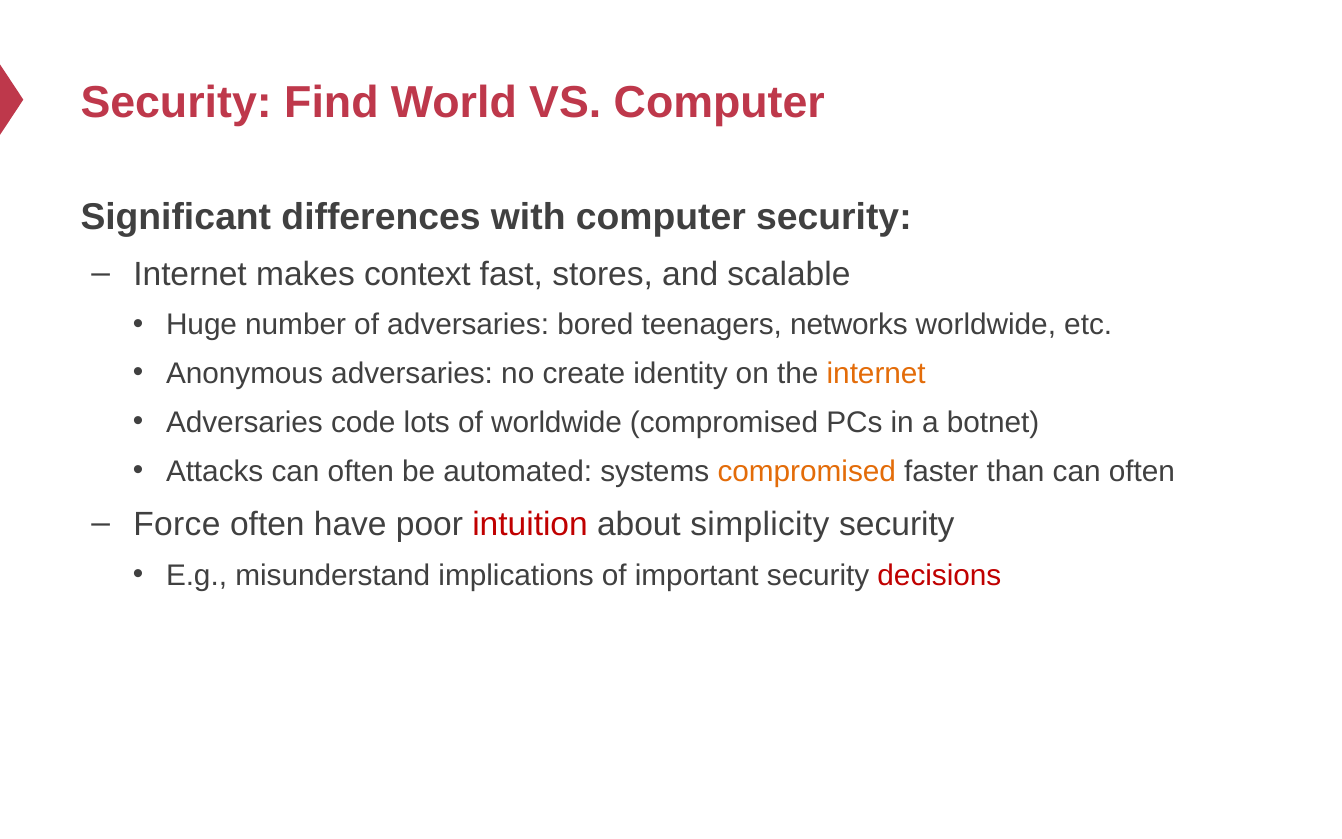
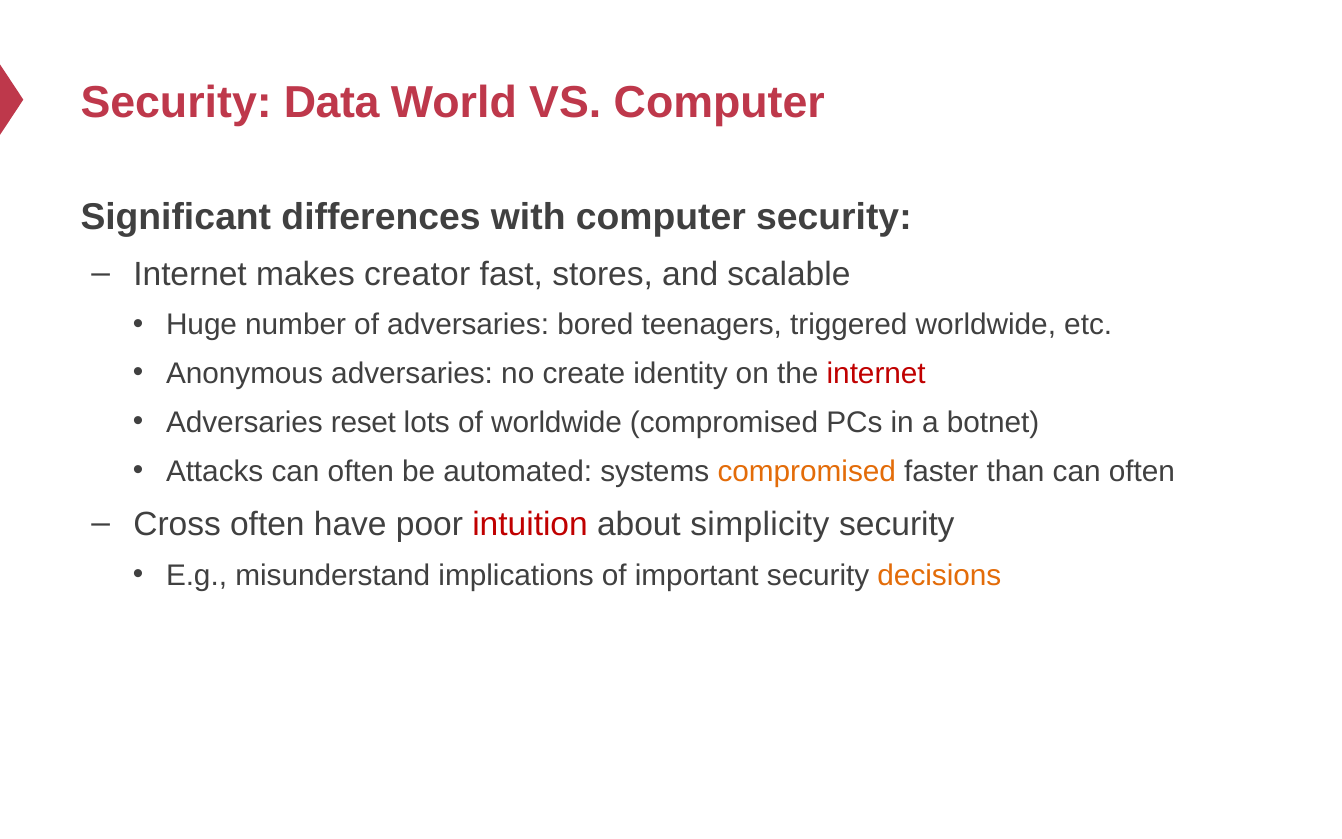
Find: Find -> Data (332, 103)
context: context -> creator (417, 274)
networks: networks -> triggered (849, 325)
internet colour: orange -> red (876, 374)
code: code -> reset (363, 422)
Force: Force -> Cross (177, 524)
decisions colour: red -> orange (939, 575)
